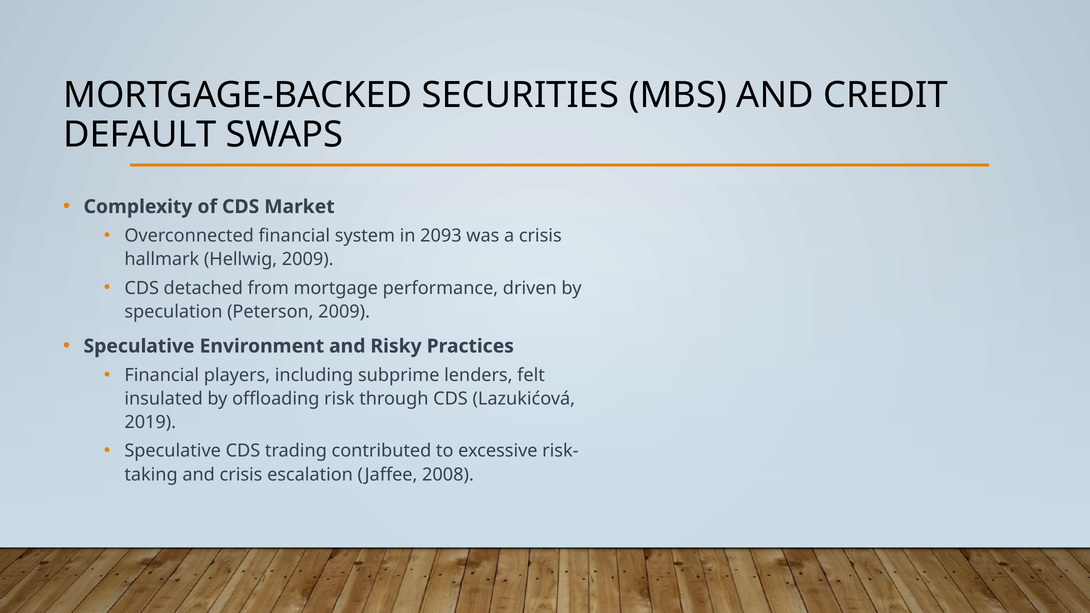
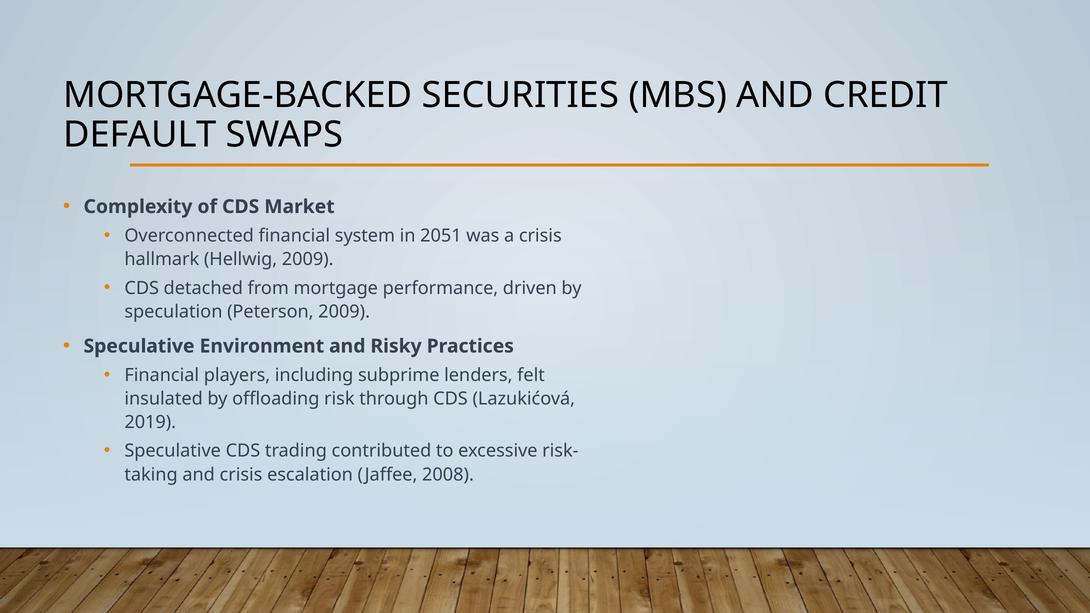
2093: 2093 -> 2051 (441, 236)
